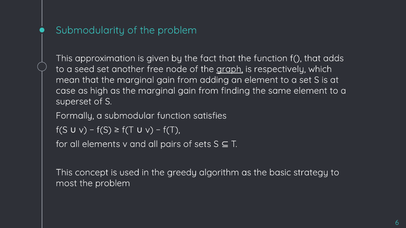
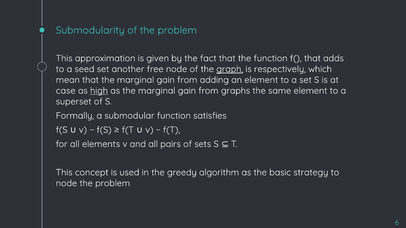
high underline: none -> present (99, 91)
finding: finding -> graphs (236, 91)
most: most -> node (66, 184)
